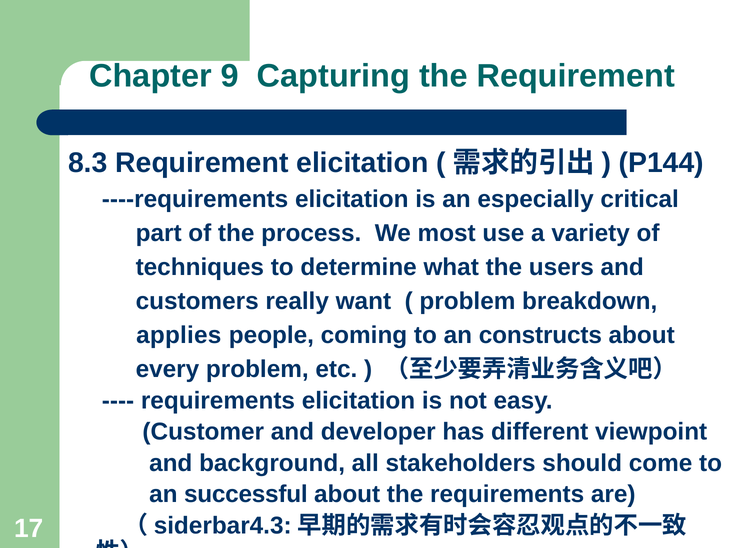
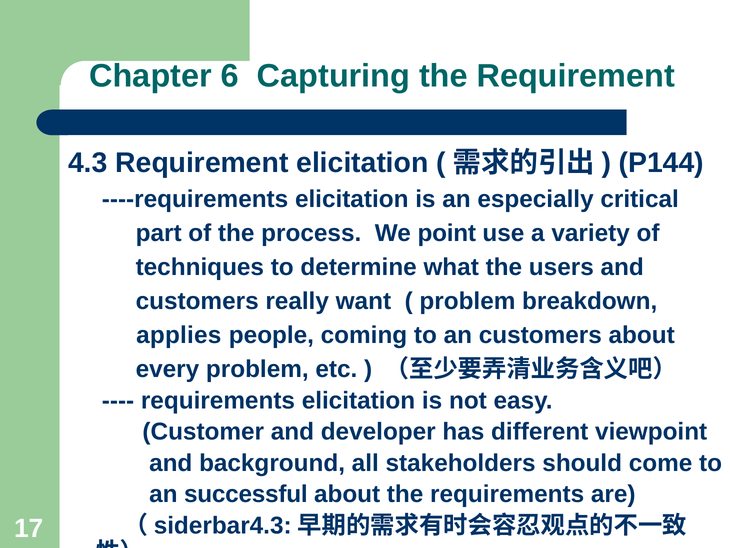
9: 9 -> 6 (230, 76)
8.3: 8.3 -> 4.3 (88, 163)
most: most -> point (447, 233)
an constructs: constructs -> customers (540, 335)
